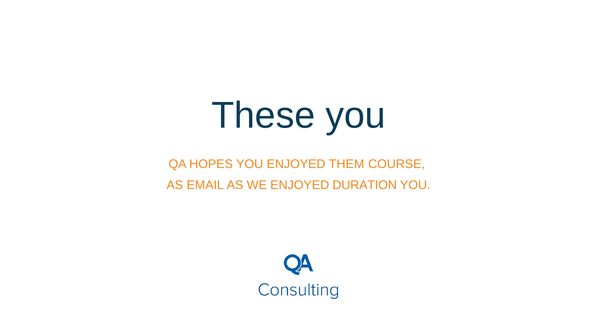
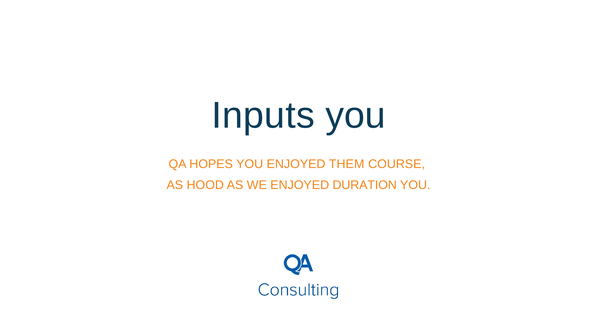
These: These -> Inputs (263, 116)
EMAIL: EMAIL -> HOOD (205, 185)
